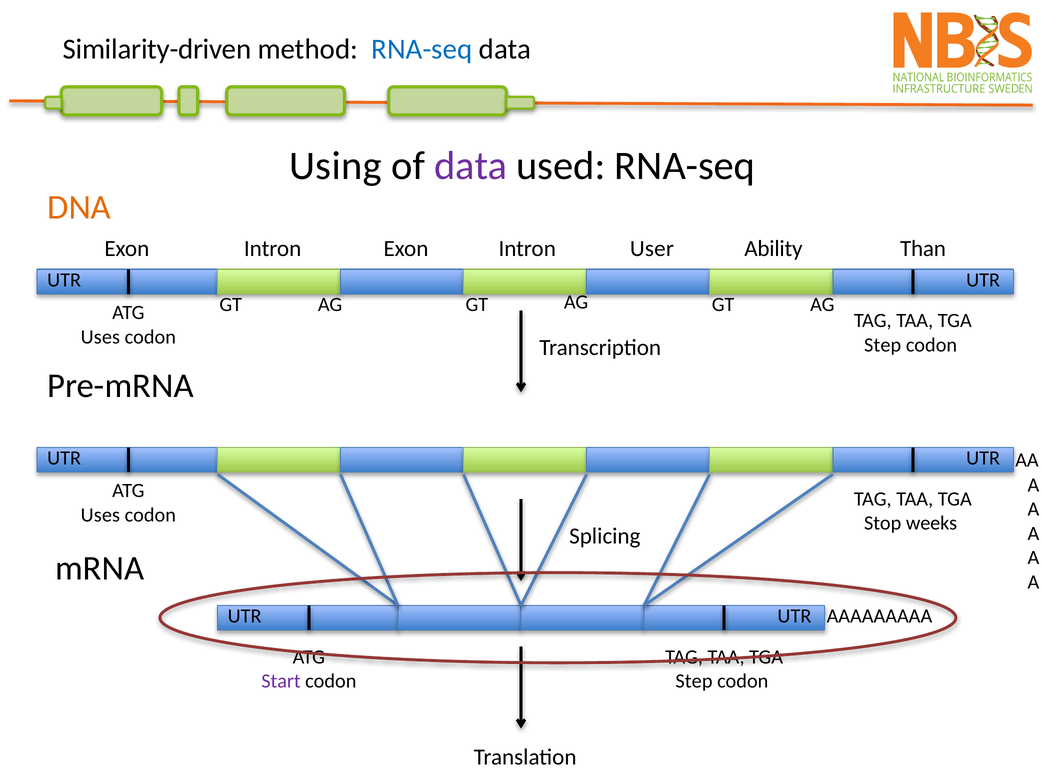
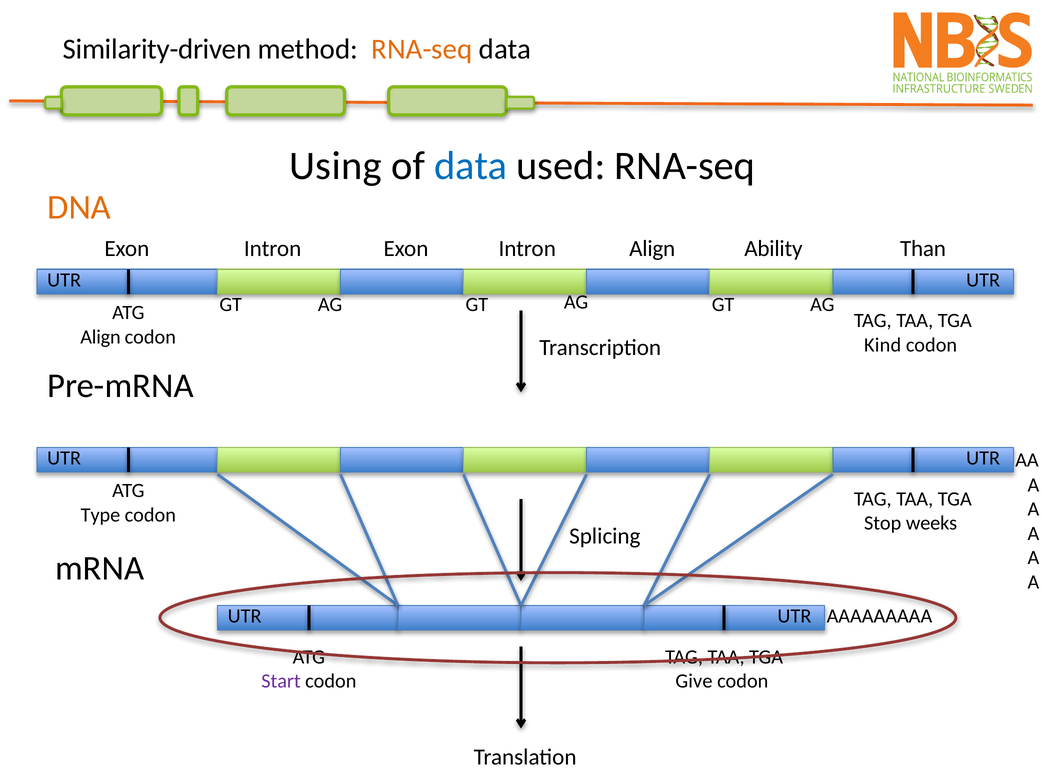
RNA-seq colour: blue -> orange (422, 49)
data colour: purple -> blue (471, 166)
Exon User: User -> Align (652, 249)
Uses: Uses -> Align (101, 337)
Step: Step -> Kind (883, 345)
Uses: Uses -> Type (100, 515)
Step: Step -> Give (694, 682)
